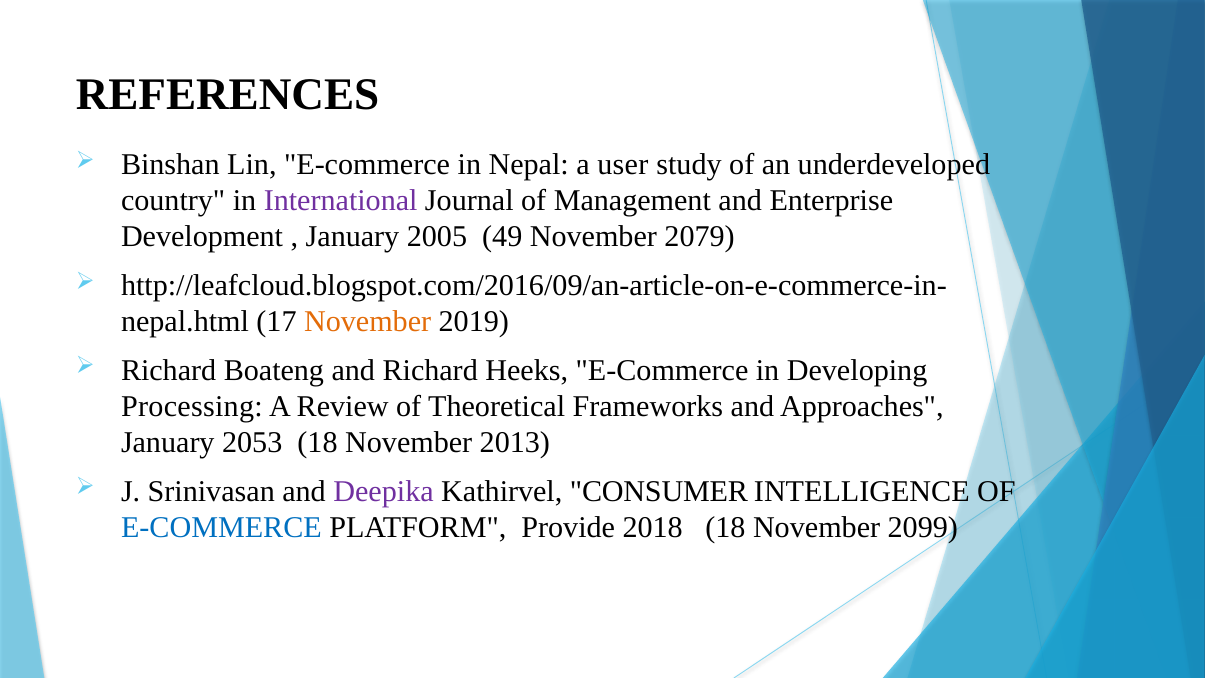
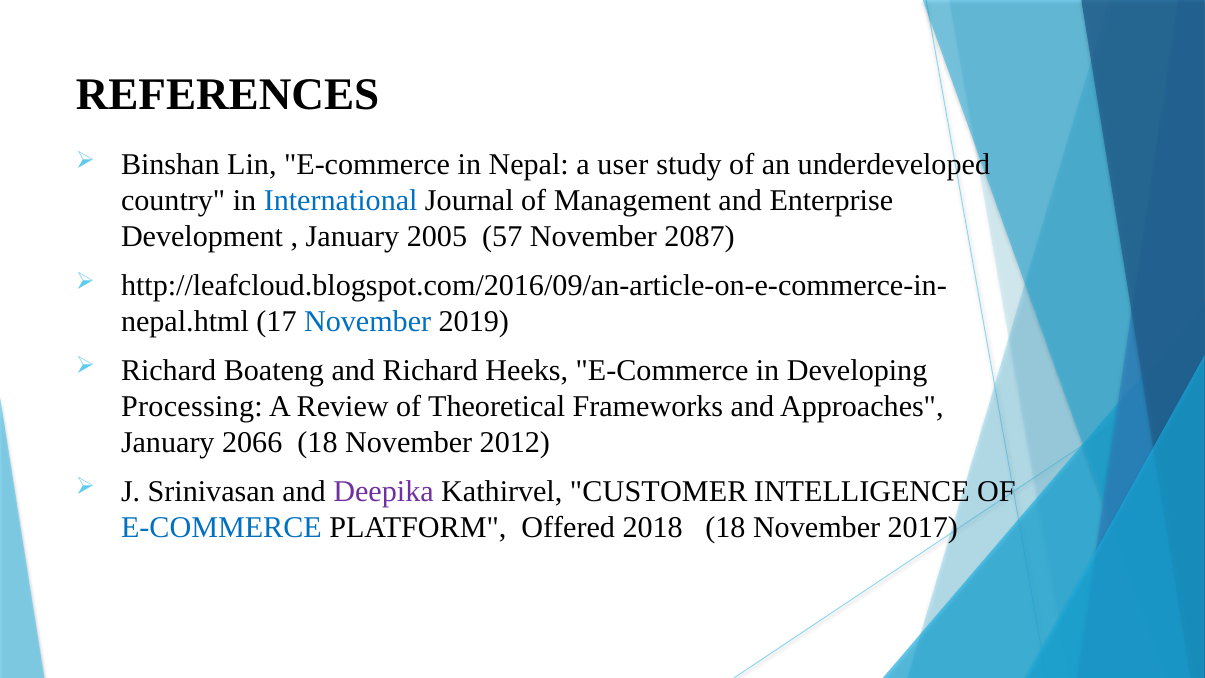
International colour: purple -> blue (341, 200)
49: 49 -> 57 (502, 237)
2079: 2079 -> 2087 (700, 237)
November colour: orange -> blue (368, 321)
2053: 2053 -> 2066 (252, 442)
2013: 2013 -> 2012 (515, 442)
CONSUMER: CONSUMER -> CUSTOMER (659, 491)
Provide: Provide -> Offered (568, 527)
2099: 2099 -> 2017 (923, 527)
